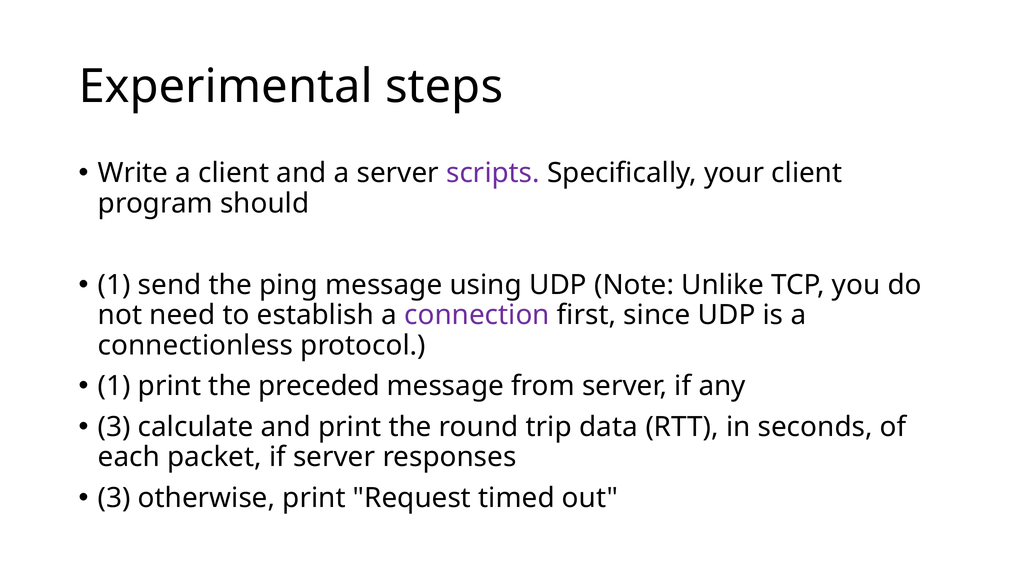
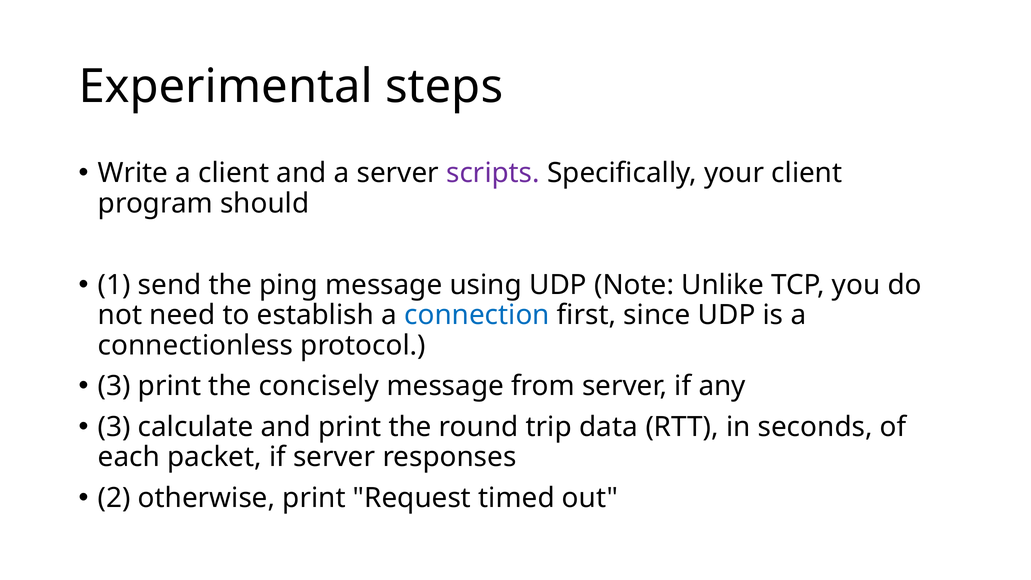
connection colour: purple -> blue (477, 315)
1: 1 -> 3 (114, 386)
preceded: preceded -> concisely (319, 386)
3: 3 -> 2 (114, 498)
